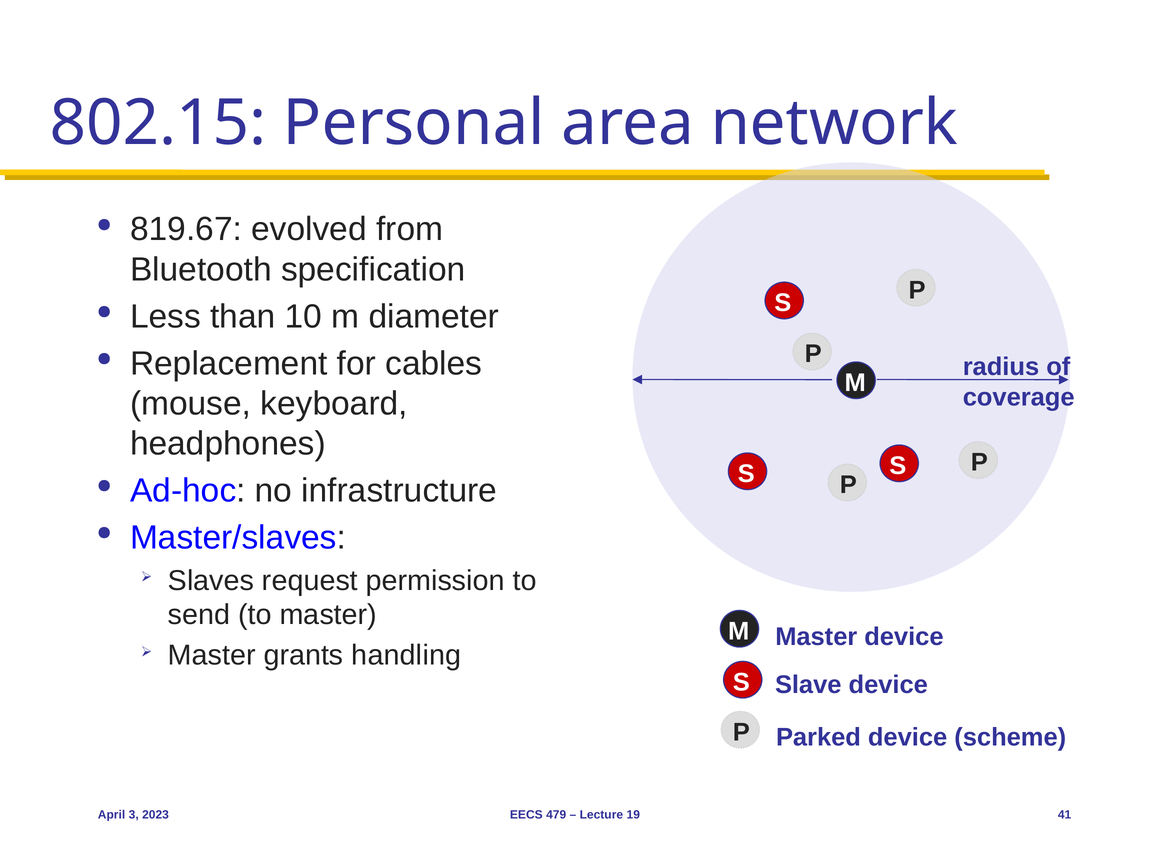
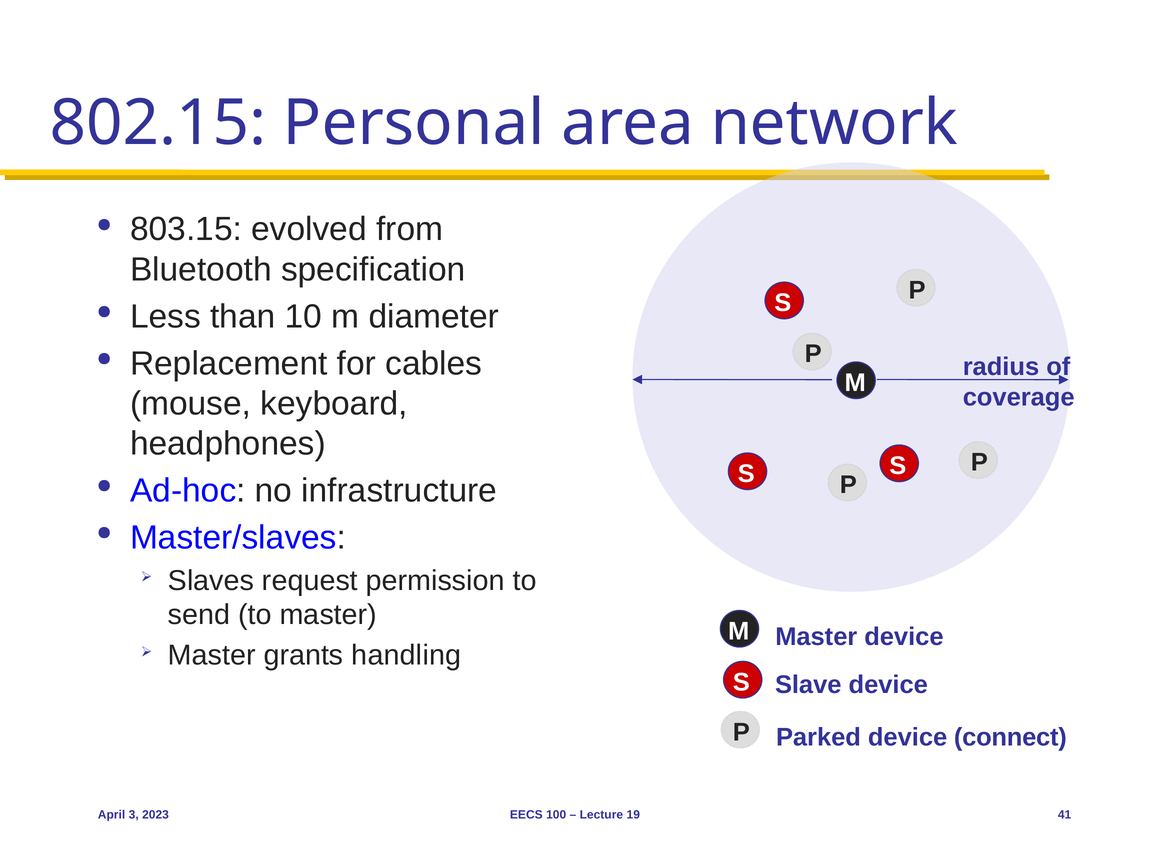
819.67: 819.67 -> 803.15 (186, 230)
scheme: scheme -> connect (1010, 738)
479: 479 -> 100 (556, 815)
